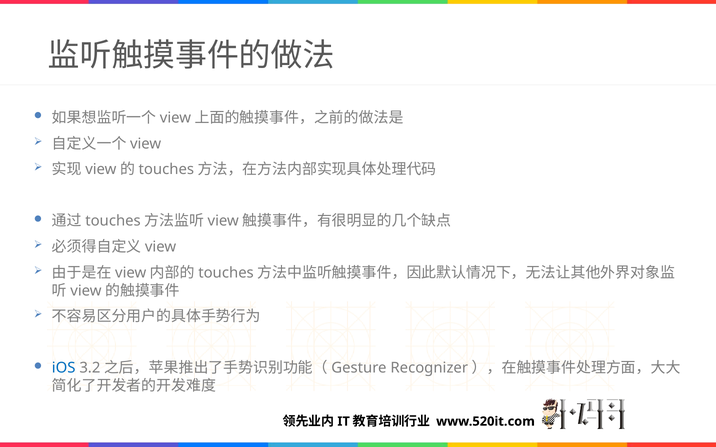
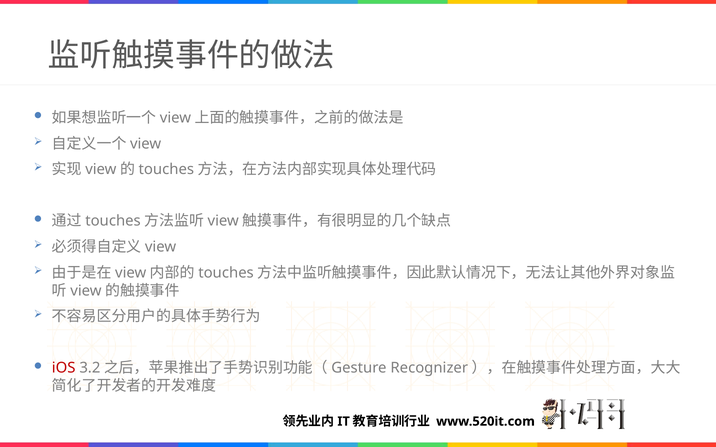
iOS colour: blue -> red (64, 368)
